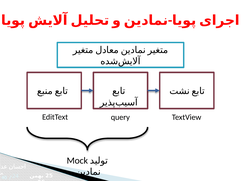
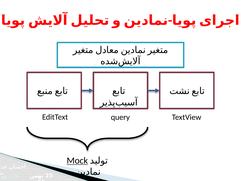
Mock underline: none -> present (77, 160)
